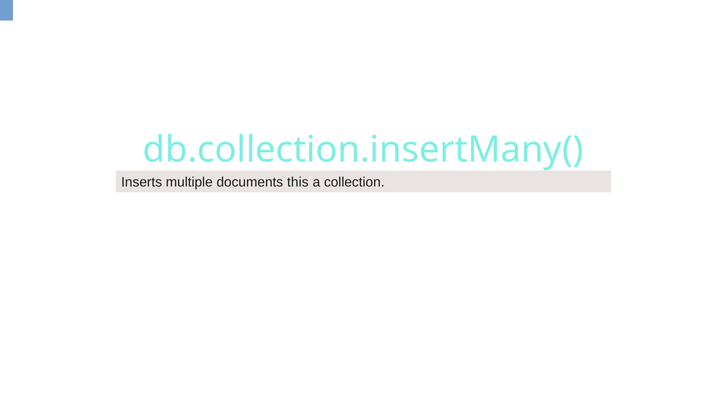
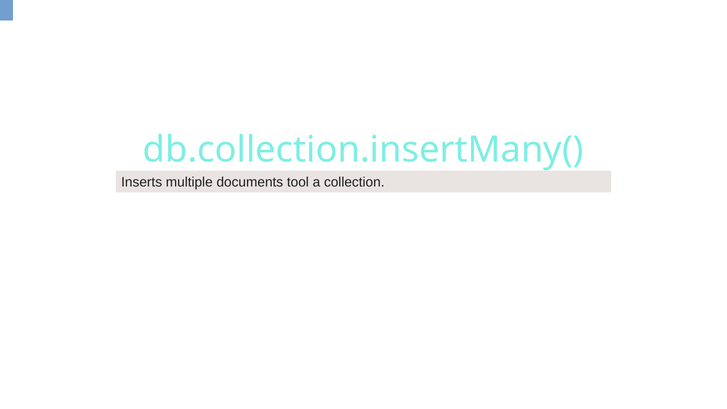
this: this -> tool (298, 182)
